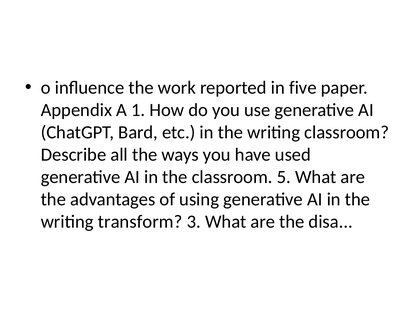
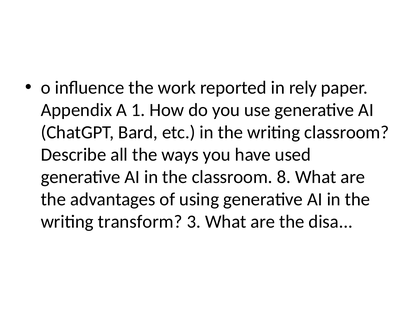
five: five -> rely (303, 88)
5: 5 -> 8 (284, 177)
